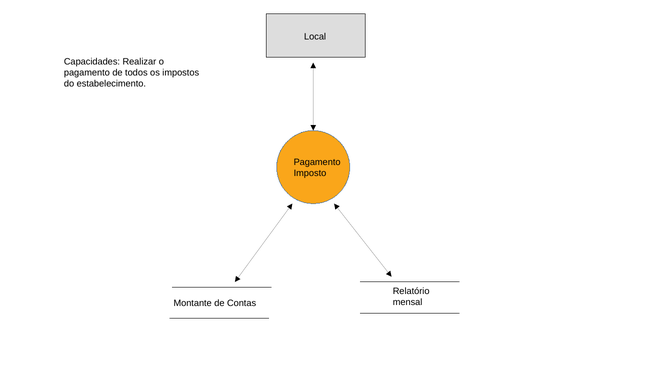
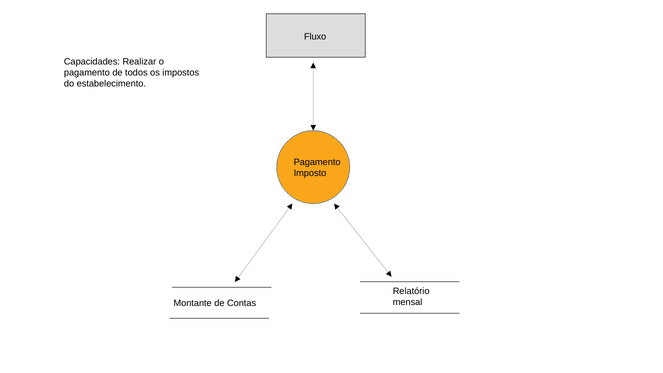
Local: Local -> Fluxo (315, 37)
